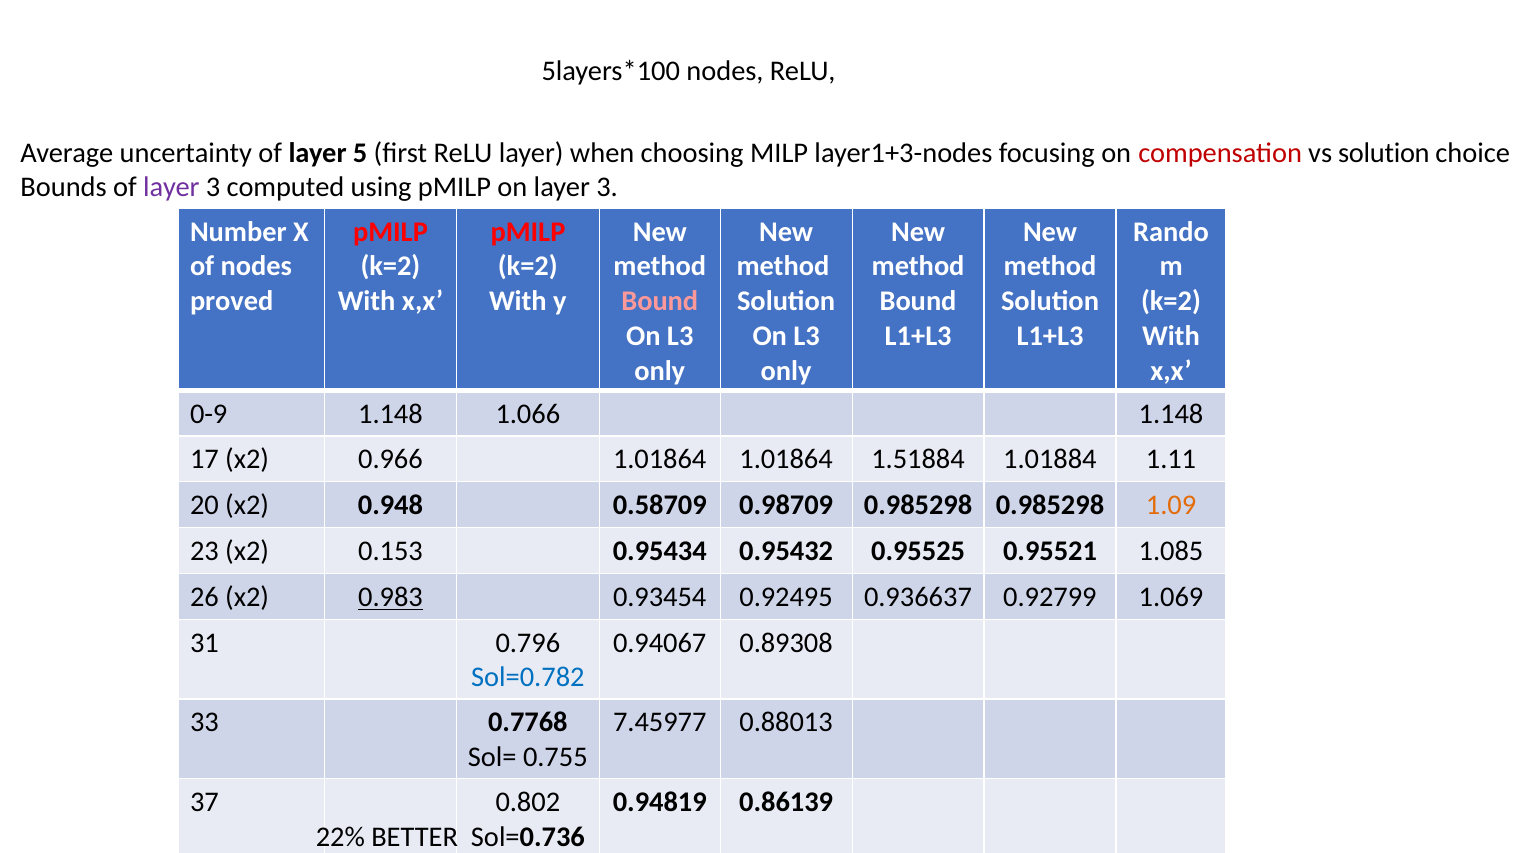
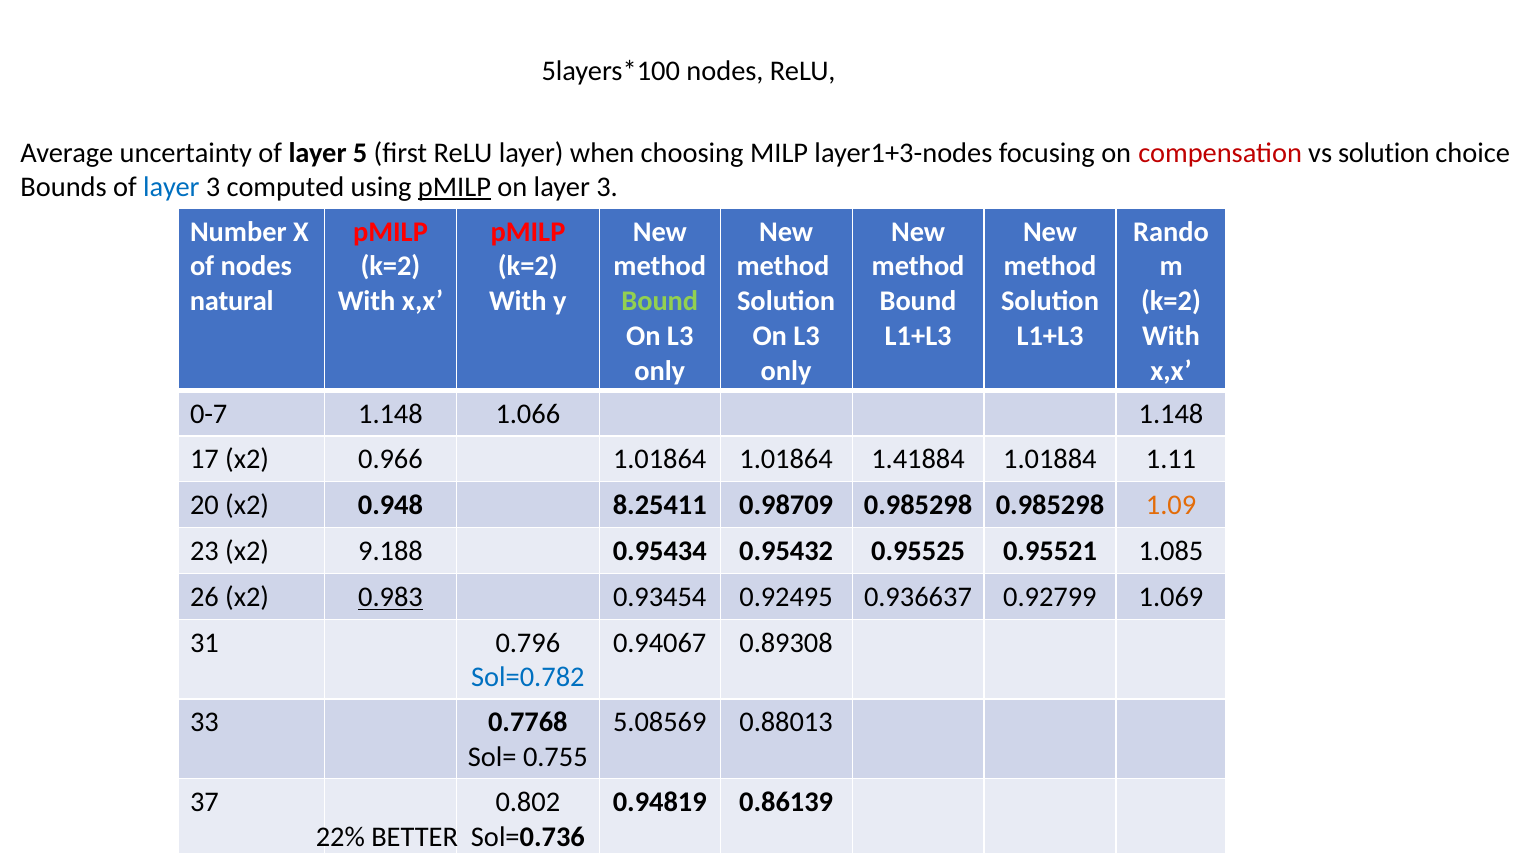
layer colour: purple -> blue (171, 187)
pMILP underline: none -> present (454, 187)
proved: proved -> natural (232, 301)
Bound colour: pink -> light green (660, 301)
0-9: 0-9 -> 0-7 (209, 414)
1.51884: 1.51884 -> 1.41884 (918, 460)
0.58709: 0.58709 -> 8.25411 (660, 505)
0.153: 0.153 -> 9.188 (390, 551)
7.45977: 7.45977 -> 5.08569 (660, 723)
